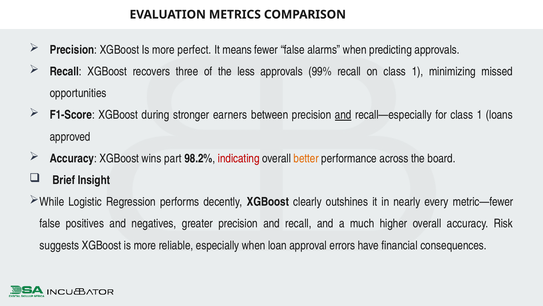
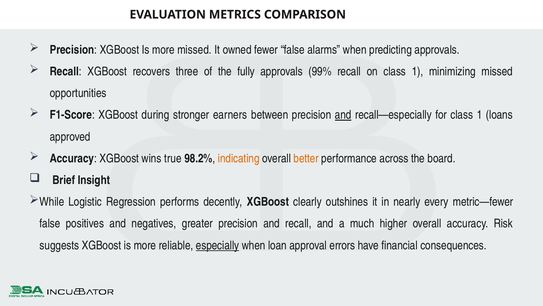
more perfect: perfect -> missed (194, 50)
means: means -> owned (237, 50)
less: less -> fully (246, 71)
part: part -> true (173, 158)
indicating colour: red -> orange (239, 158)
especially underline: none -> present (218, 245)
